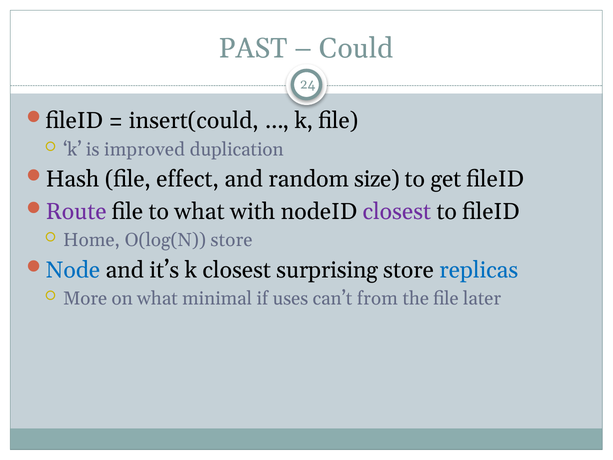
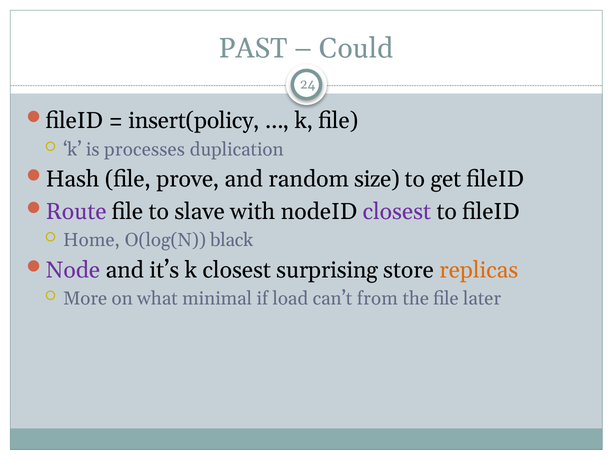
insert(could: insert(could -> insert(policy (194, 121)
improved: improved -> processes (145, 149)
effect: effect -> prove (188, 179)
to what: what -> slave (200, 211)
O(log(N store: store -> black (232, 240)
Node colour: blue -> purple (73, 270)
replicas colour: blue -> orange (479, 270)
uses: uses -> load (290, 298)
